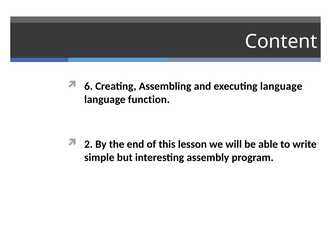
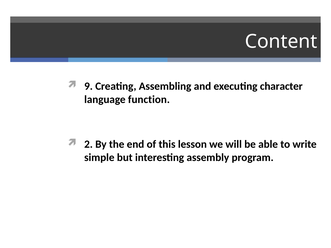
6: 6 -> 9 (89, 86)
executing language: language -> character (281, 86)
